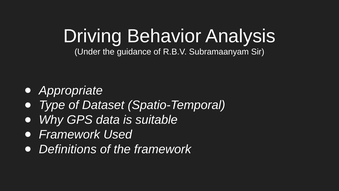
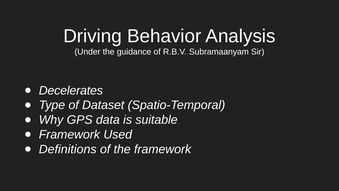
Appropriate: Appropriate -> Decelerates (71, 90)
